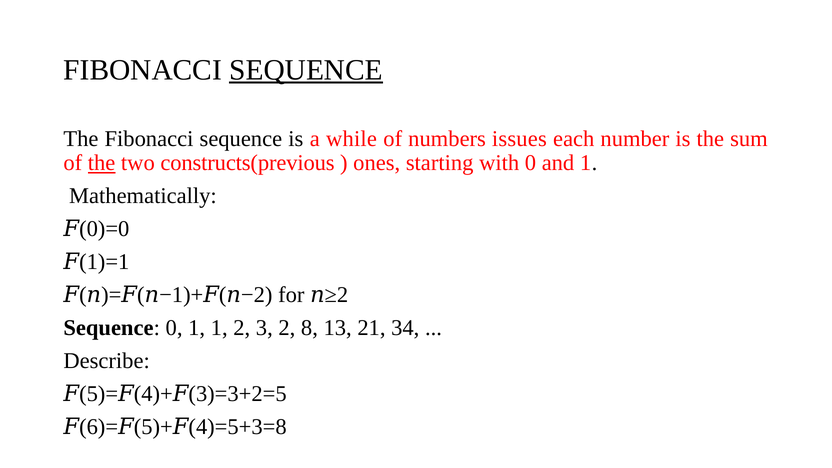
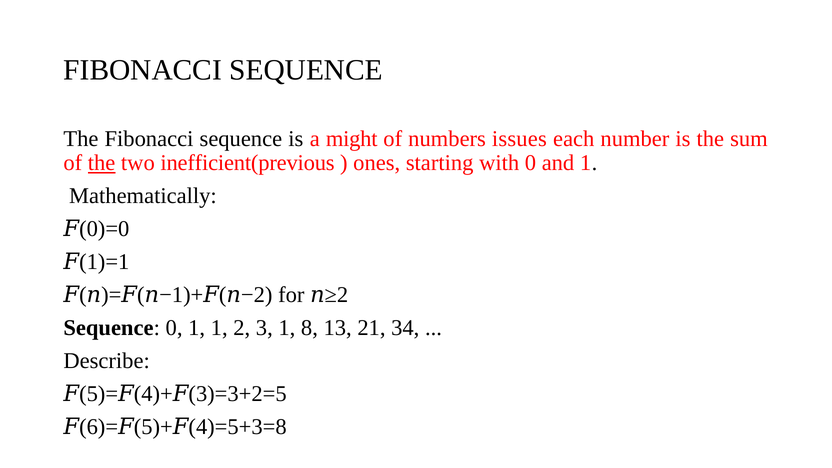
SEQUENCE underline: present -> none (306, 70)
while: while -> might (352, 139)
constructs(previous: constructs(previous -> inefficient(previous (248, 163)
3 2: 2 -> 1 (287, 328)
